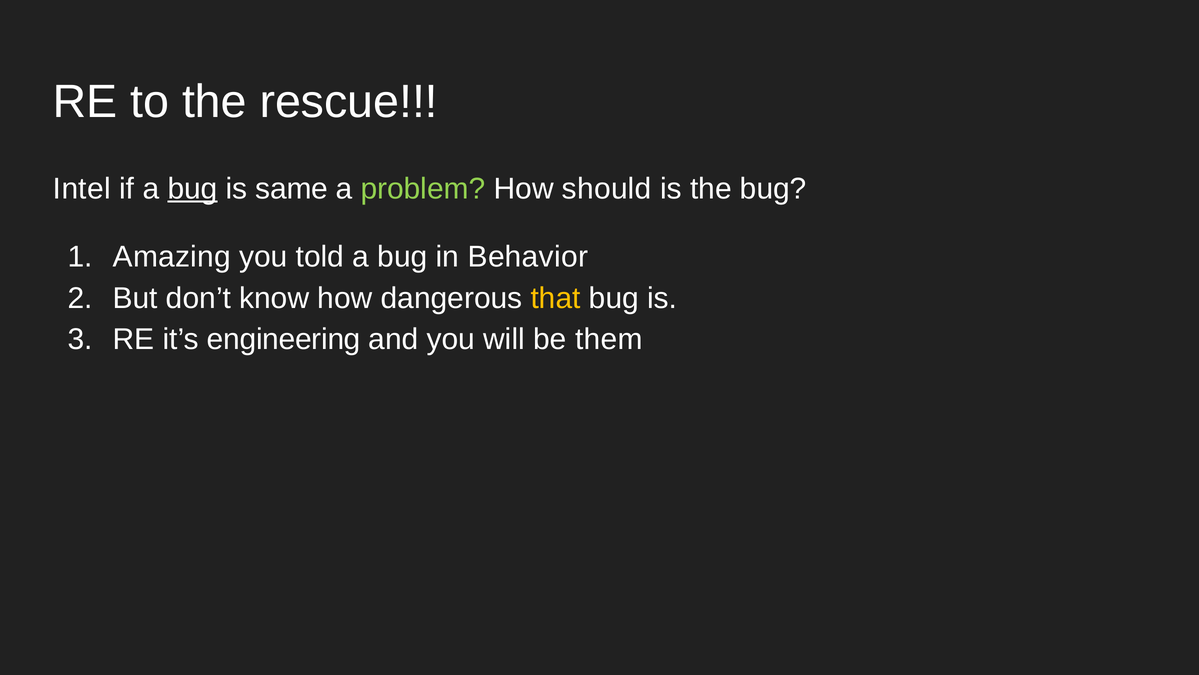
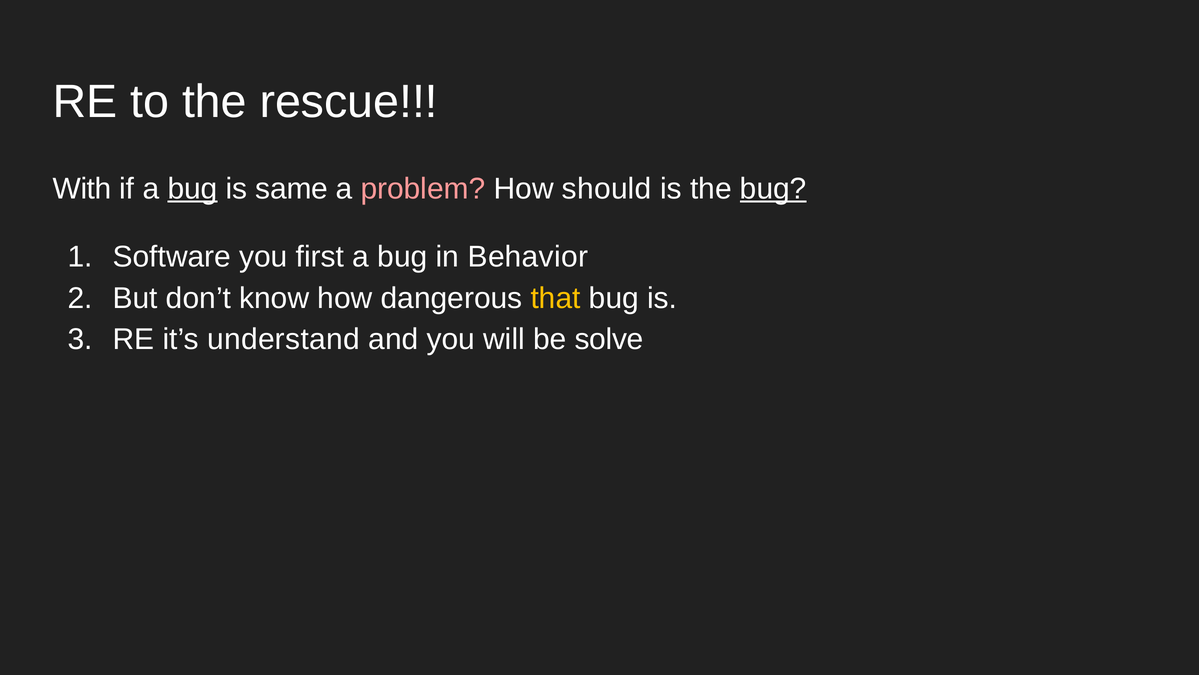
Intel: Intel -> With (82, 189)
problem colour: light green -> pink (423, 189)
bug underline: none -> present (773, 189)
Amazing: Amazing -> Software (172, 257)
told: told -> first (320, 257)
engineering: engineering -> understand (283, 339)
them: them -> solve (609, 339)
